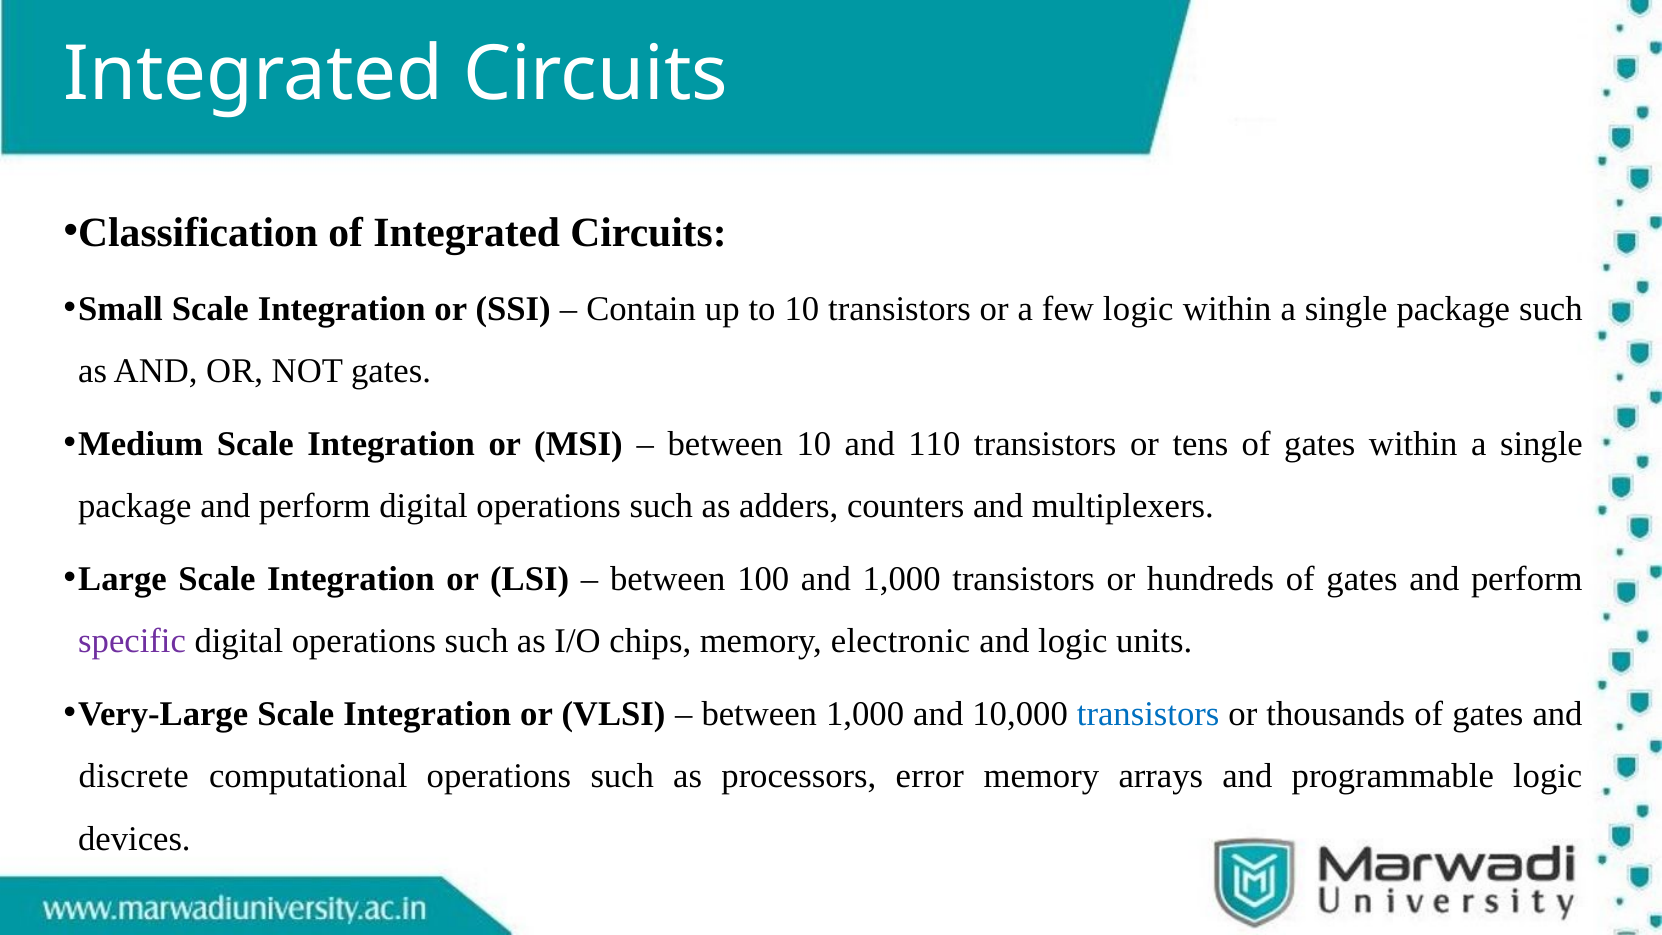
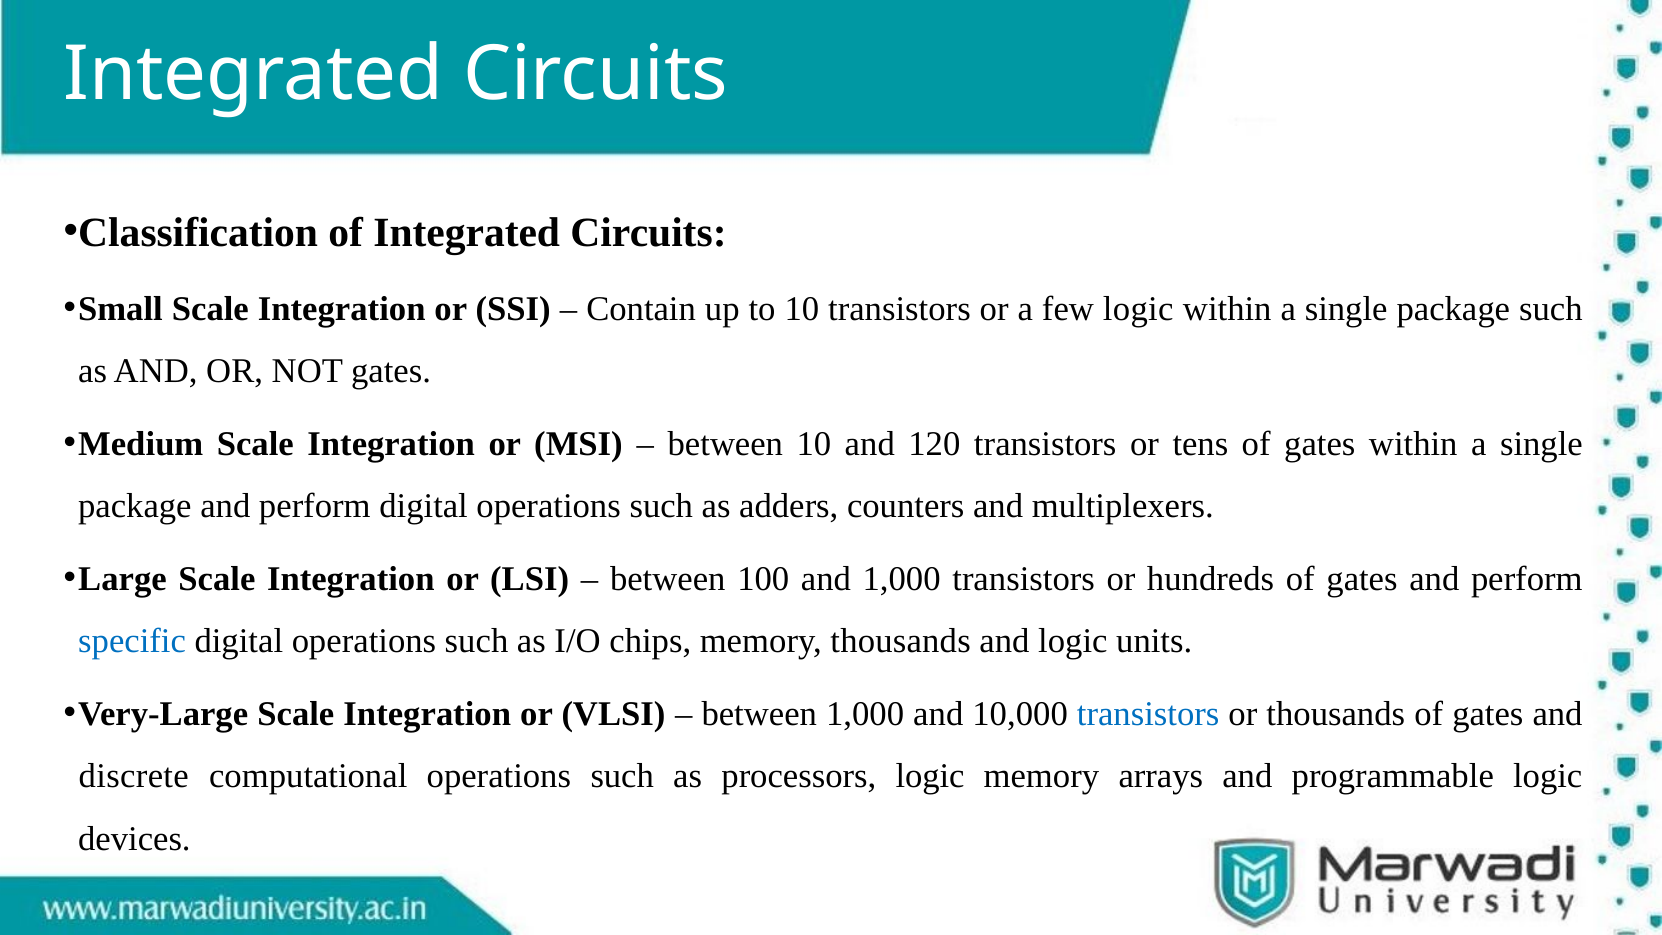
110: 110 -> 120 (934, 444)
specific colour: purple -> blue (132, 641)
memory electronic: electronic -> thousands (901, 641)
processors error: error -> logic (930, 776)
